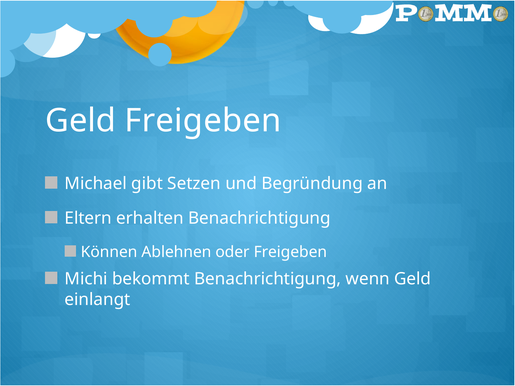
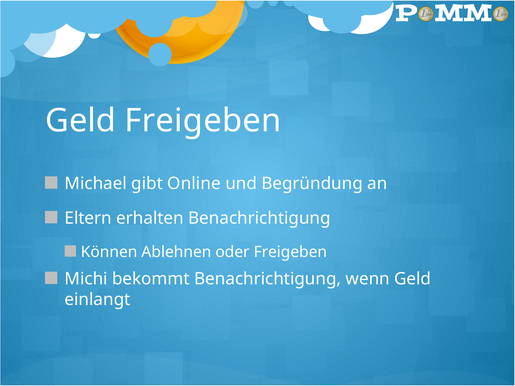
Setzen: Setzen -> Online (194, 184)
